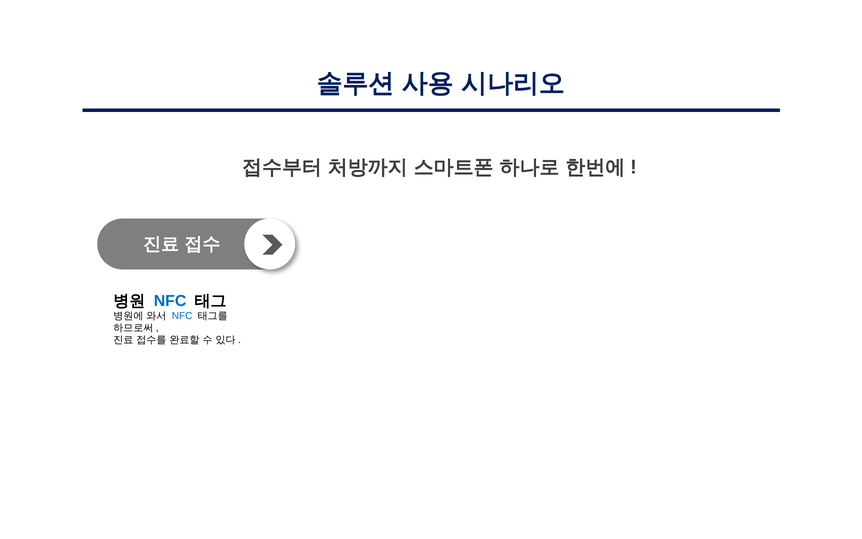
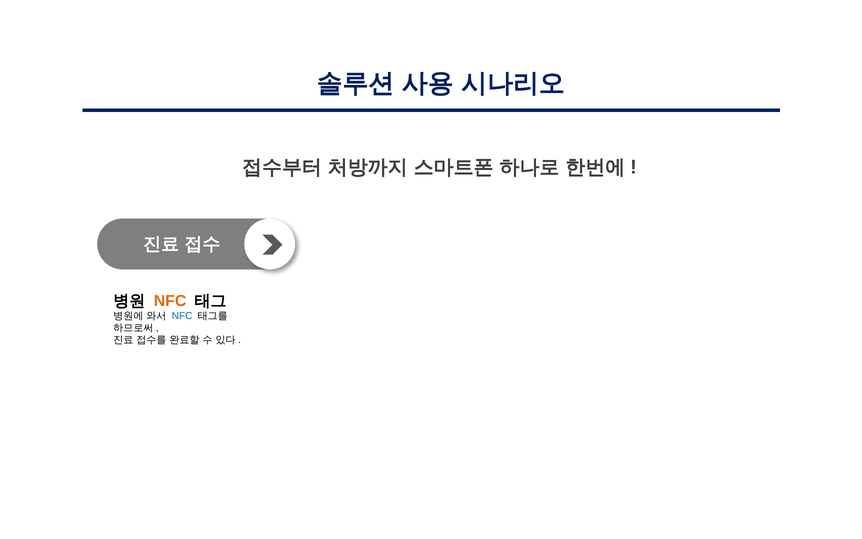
NFC colour: blue -> orange (170, 301)
